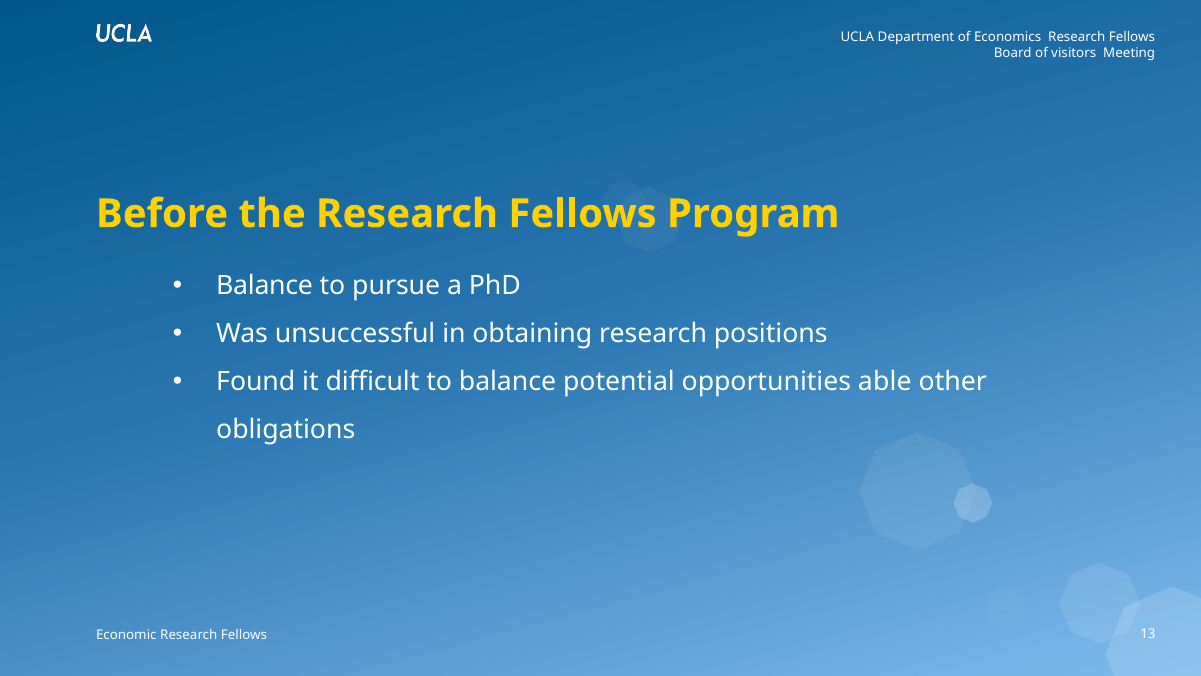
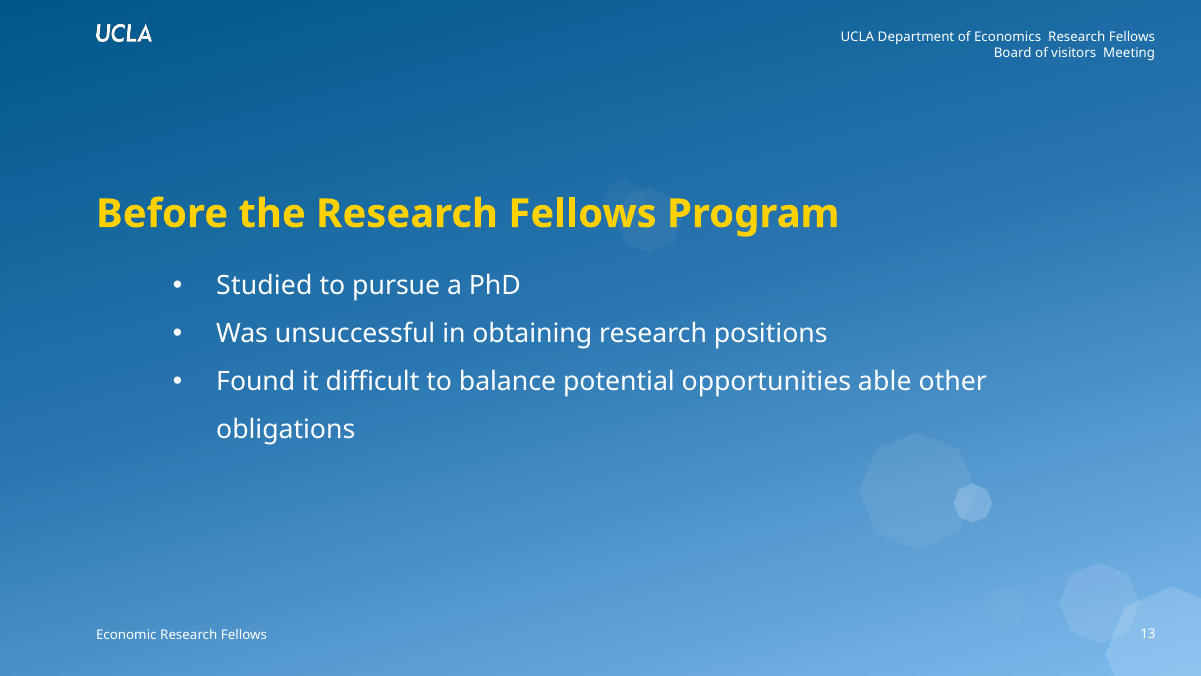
Balance: Balance -> Studied (264, 286)
